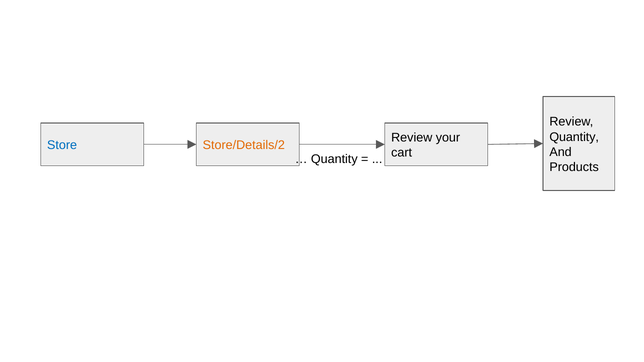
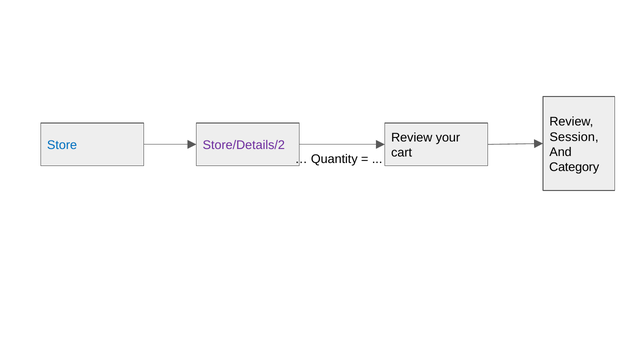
Quantity: Quantity -> Session (574, 137)
Store/Details/2 colour: orange -> purple (244, 145)
Products: Products -> Category (574, 167)
